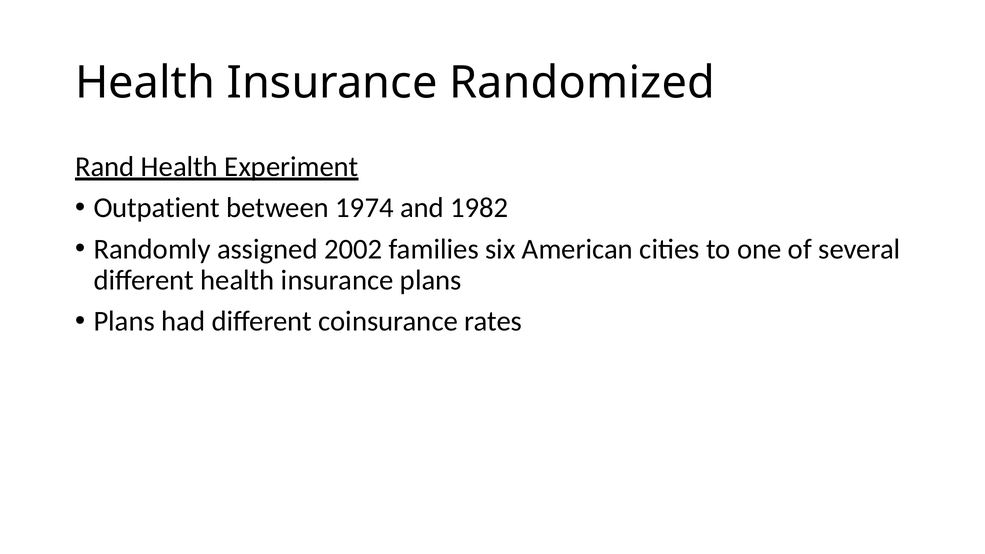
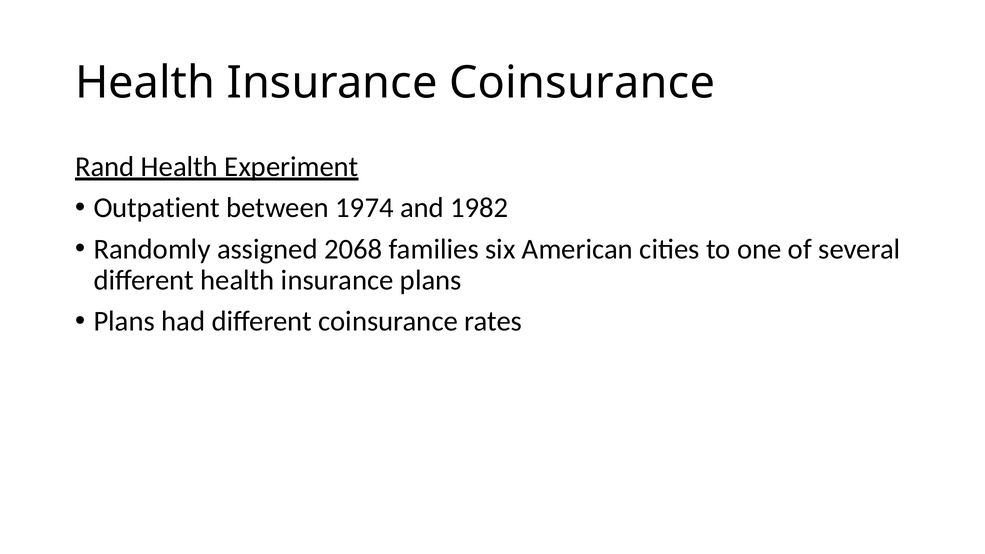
Insurance Randomized: Randomized -> Coinsurance (582, 83)
2002: 2002 -> 2068 (353, 249)
